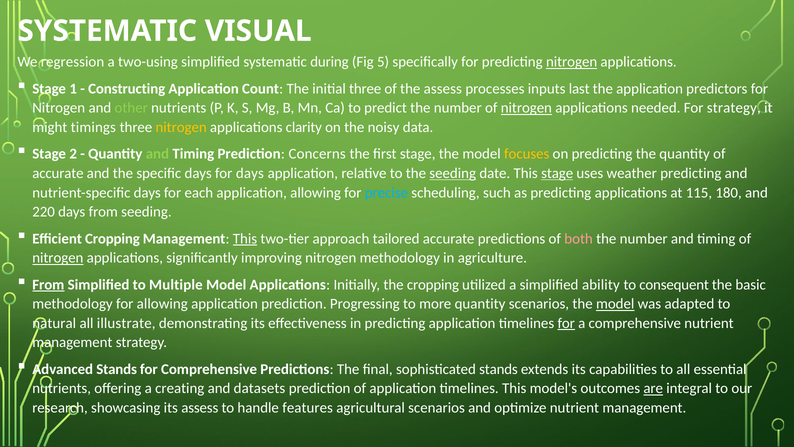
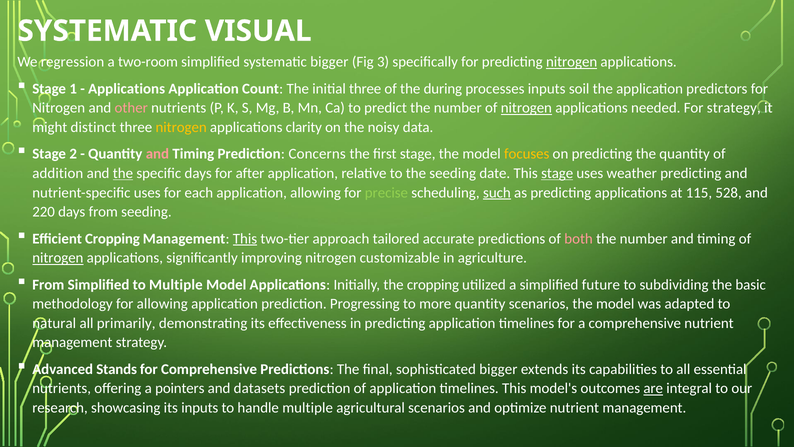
two-using: two-using -> two-room (148, 62)
systematic during: during -> bigger (329, 62)
5: 5 -> 3 (383, 62)
Constructing: Constructing -> Applications (127, 89)
the assess: assess -> during (443, 89)
last: last -> soil (579, 89)
other colour: light green -> pink (131, 108)
timings: timings -> distinct (93, 127)
and colour: light green -> pink (157, 154)
accurate: accurate -> addition (58, 173)
the underline: none -> present (123, 173)
for days: days -> after (250, 173)
seeding underline: present -> none (453, 173)
nutrient-specific days: days -> uses (147, 192)
precise colour: light blue -> light green (386, 192)
such underline: none -> present (497, 192)
180: 180 -> 528 (729, 192)
nitrogen methodology: methodology -> customizable (400, 258)
From underline: present -> none (48, 284)
ability: ability -> future (601, 284)
consequent: consequent -> subdividing (674, 284)
model underline: present -> none (615, 304)
illustrate: illustrate -> primarily (126, 323)
for underline: present -> none (566, 323)
sophisticated stands: stands -> bigger (498, 369)
creating: creating -> pointers (180, 388)
its assess: assess -> inputs (200, 408)
handle features: features -> multiple (308, 408)
